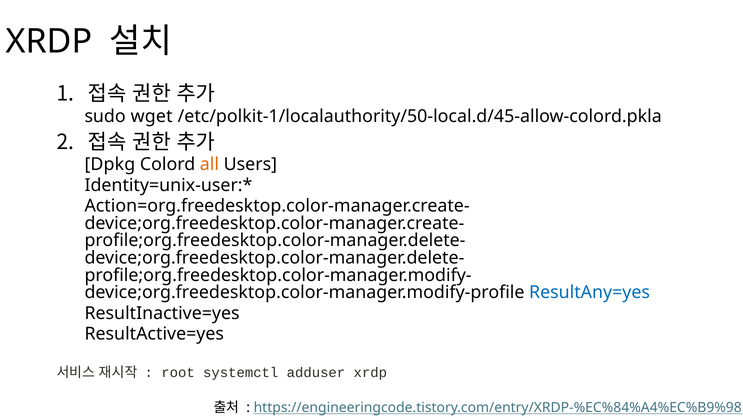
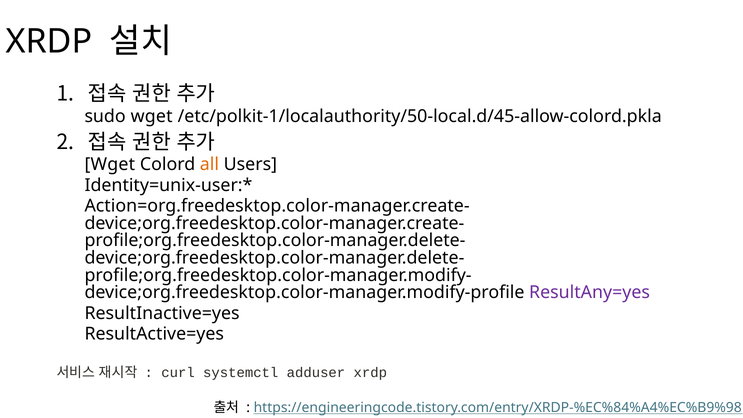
Dpkg: Dpkg -> Wget (110, 165)
ResultAny=yes colour: blue -> purple (590, 292)
root: root -> curl (178, 373)
